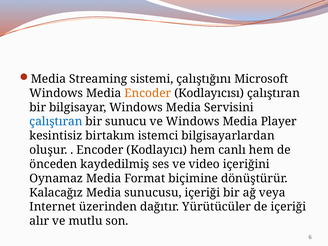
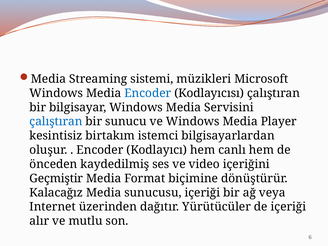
çalıştığını: çalıştığını -> müzikleri (204, 79)
Encoder colour: orange -> blue (148, 93)
Oynamaz: Oynamaz -> Geçmiştir (56, 178)
